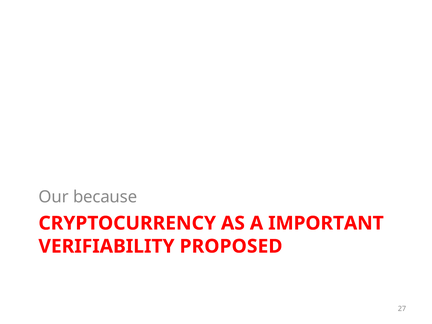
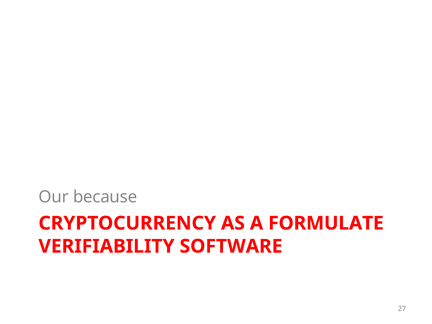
IMPORTANT: IMPORTANT -> FORMULATE (326, 223)
PROPOSED: PROPOSED -> SOFTWARE (231, 246)
